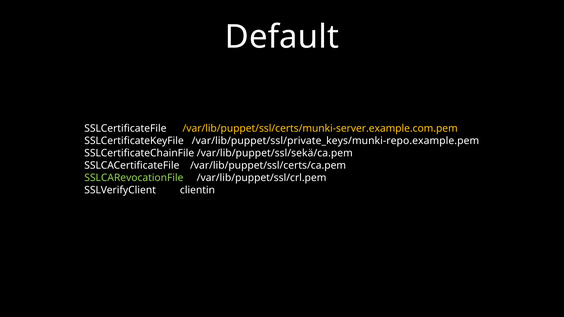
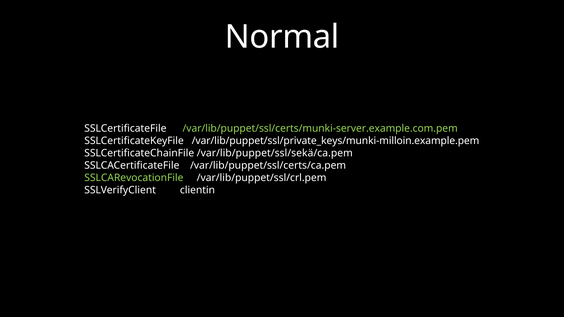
Default: Default -> Normal (282, 37)
/var/lib/puppet/ssl/certs/munki-server.example.com.pem colour: yellow -> light green (320, 128)
/var/lib/puppet/ssl/private_keys/munki-repo.example.pem: /var/lib/puppet/ssl/private_keys/munki-repo.example.pem -> /var/lib/puppet/ssl/private_keys/munki-milloin.example.pem (336, 141)
